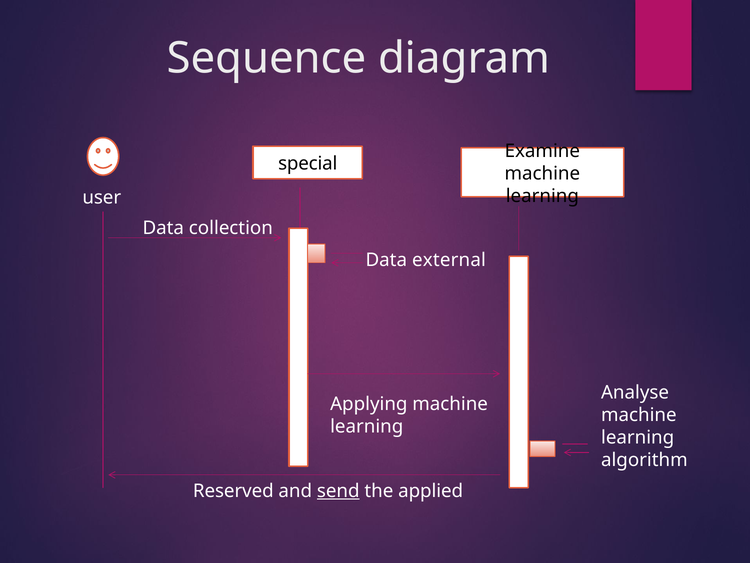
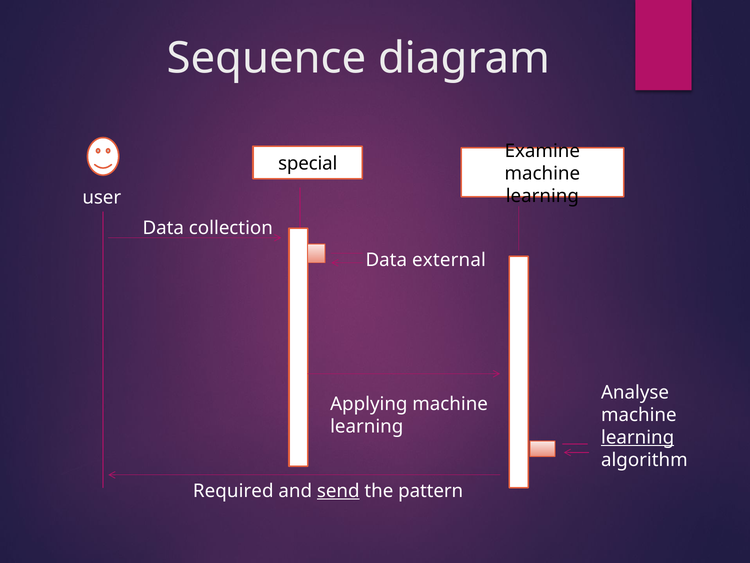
learning underline: none -> present (638, 437)
Reserved: Reserved -> Required (233, 491)
applied: applied -> pattern (431, 491)
